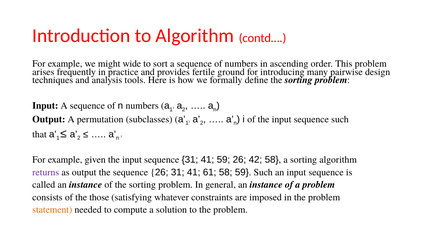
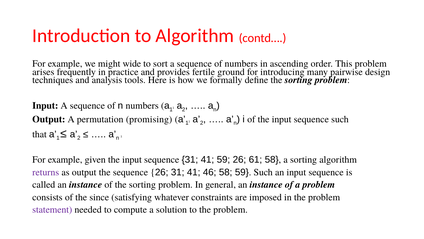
subclasses: subclasses -> promising (149, 119)
42: 42 -> 61 (255, 159)
61: 61 -> 46 (210, 172)
those: those -> since (99, 197)
statement colour: orange -> purple (52, 209)
